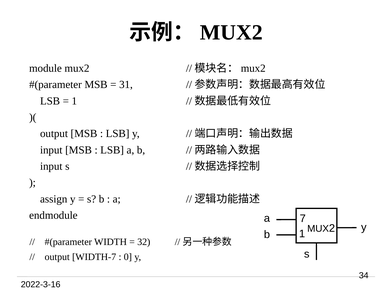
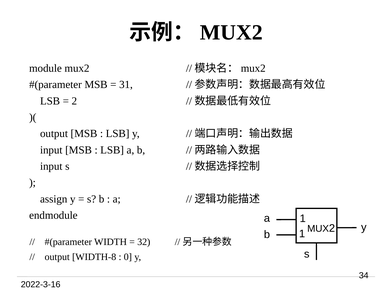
1: 1 -> 2 (74, 101)
endmodule 7: 7 -> 1 (303, 219)
WIDTH-7: WIDTH-7 -> WIDTH-8 (94, 257)
